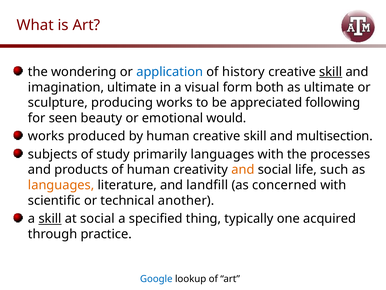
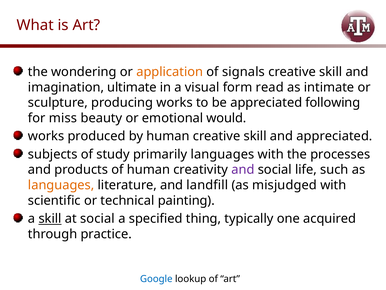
application colour: blue -> orange (170, 72)
history: history -> signals (243, 72)
skill underline: present -> none (331, 72)
both: both -> read (270, 87)
as ultimate: ultimate -> intimate (329, 87)
seen: seen -> miss (63, 118)
and multisection: multisection -> appreciated (334, 136)
and colour: orange -> purple (243, 169)
concerned: concerned -> misjudged (285, 185)
another: another -> painting (186, 200)
